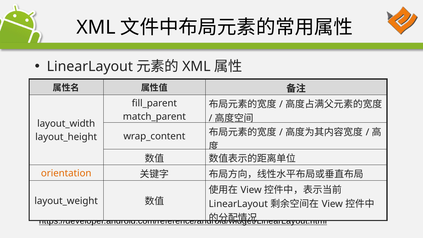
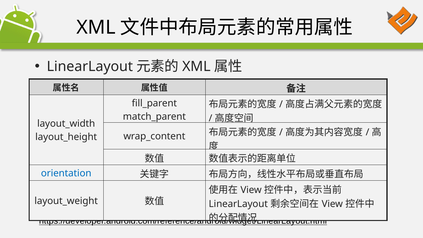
orientation colour: orange -> blue (66, 173)
